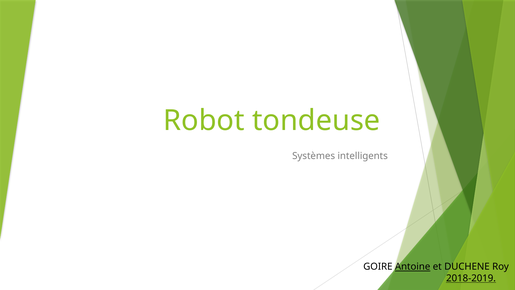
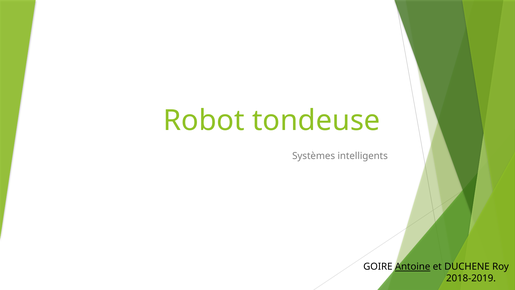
2018-2019 underline: present -> none (471, 278)
